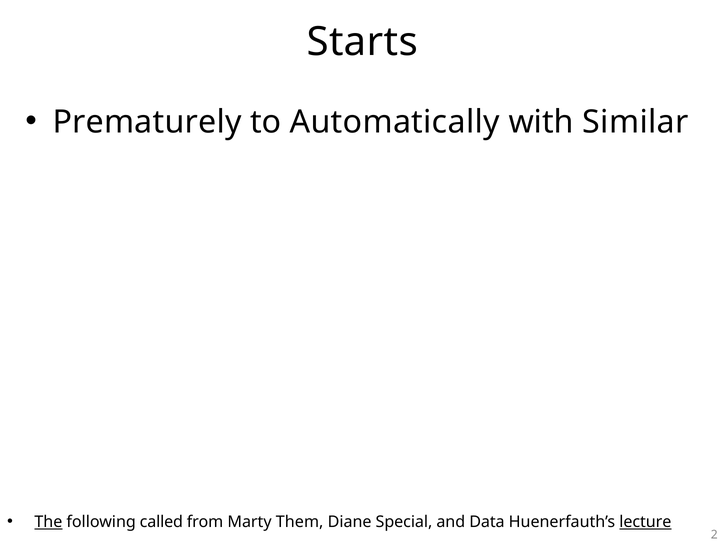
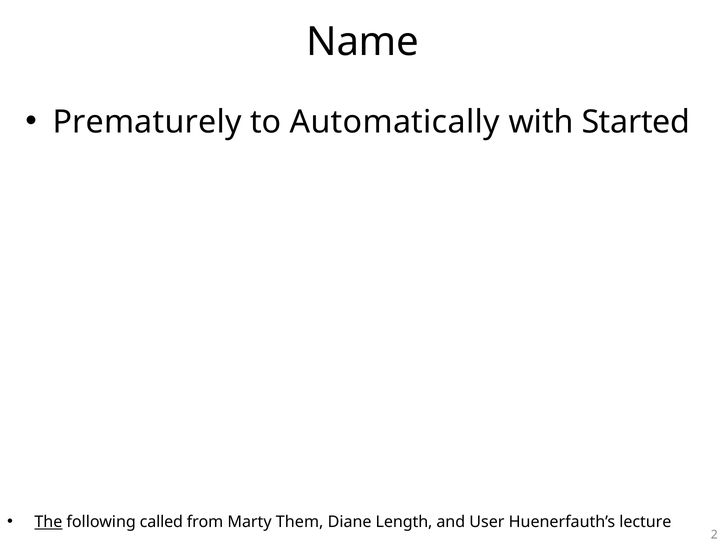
Starts: Starts -> Name (363, 42)
Similar: Similar -> Started (636, 122)
Special: Special -> Length (404, 522)
Data: Data -> User (487, 522)
lecture underline: present -> none (645, 522)
